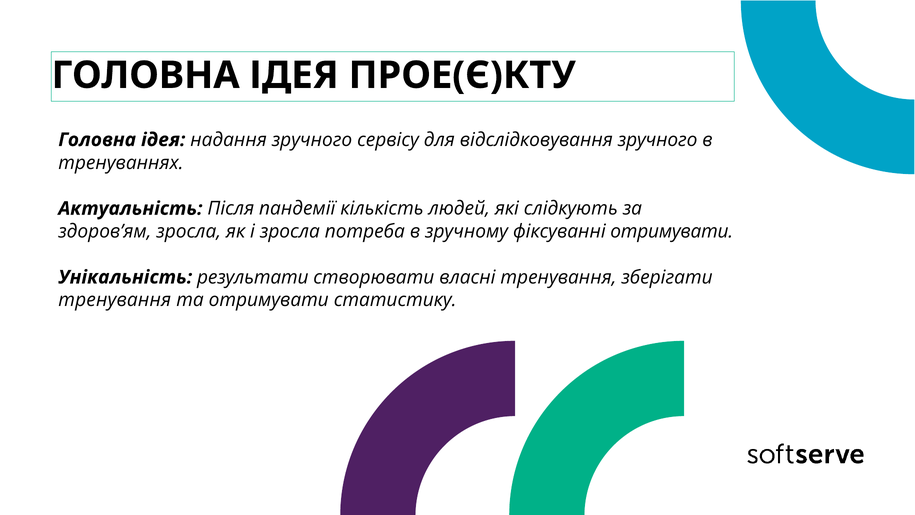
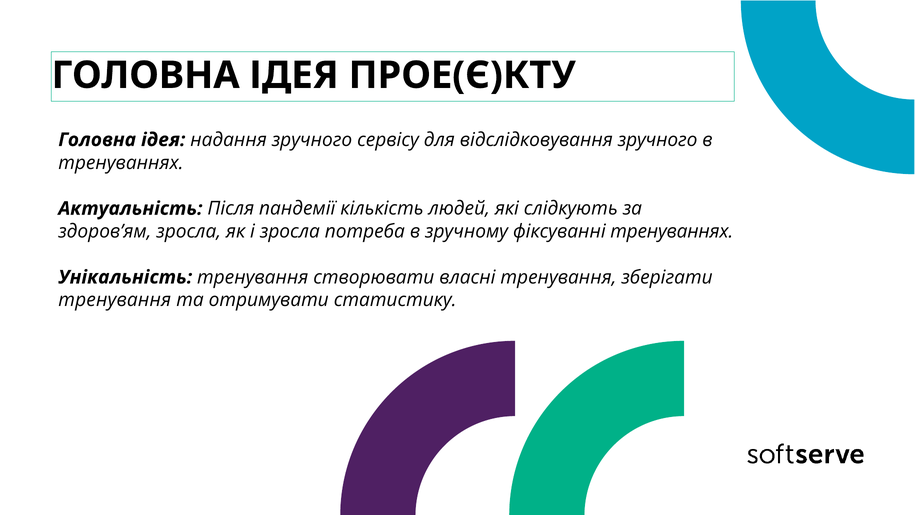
фіксуванні отримувати: отримувати -> тренуваннях (672, 231)
Унікальність результати: результати -> тренування (253, 277)
